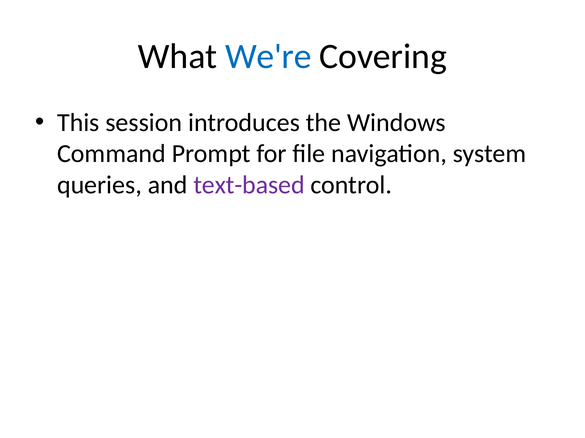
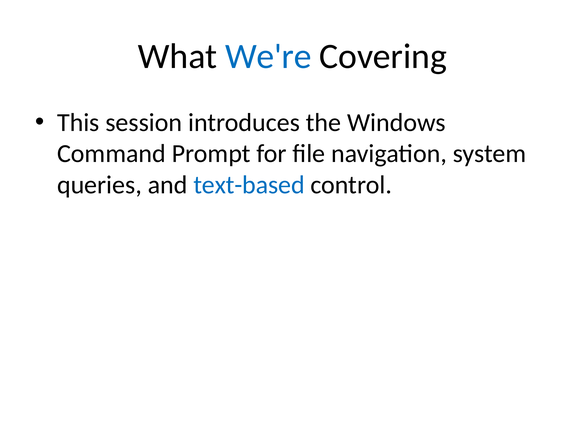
text-based colour: purple -> blue (249, 185)
